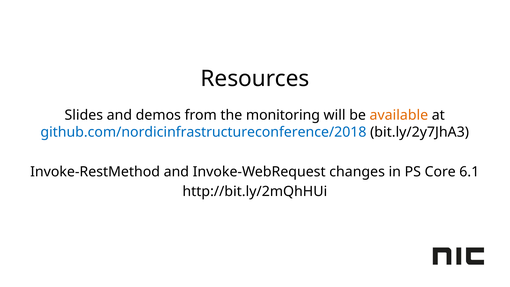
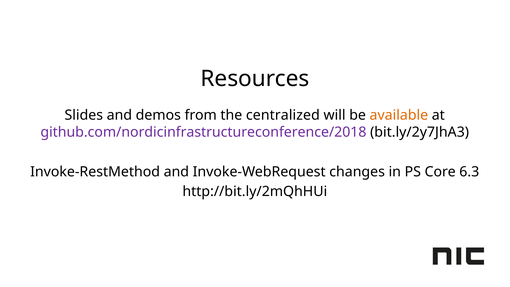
monitoring: monitoring -> centralized (283, 115)
github.com/nordicinfrastructureconference/2018 colour: blue -> purple (203, 132)
6.1: 6.1 -> 6.3 (469, 172)
